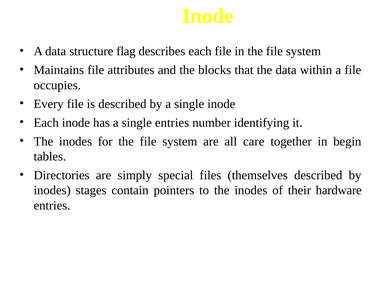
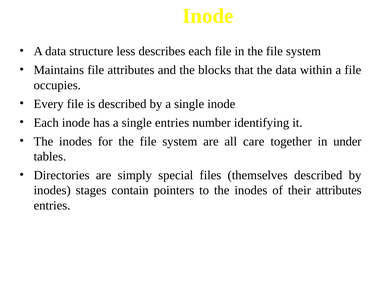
flag: flag -> less (126, 51)
begin: begin -> under (347, 142)
their hardware: hardware -> attributes (339, 191)
